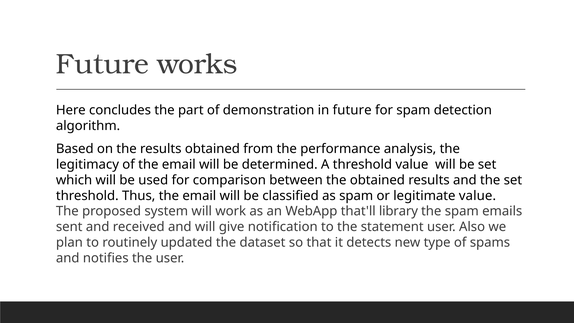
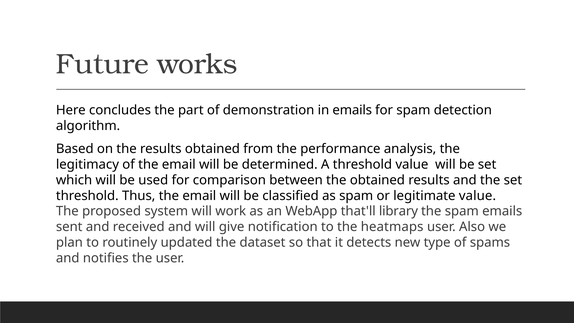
in future: future -> emails (352, 110)
statement: statement -> heatmaps (392, 227)
